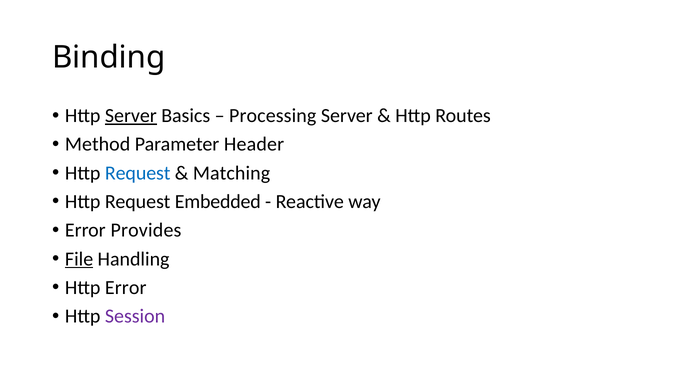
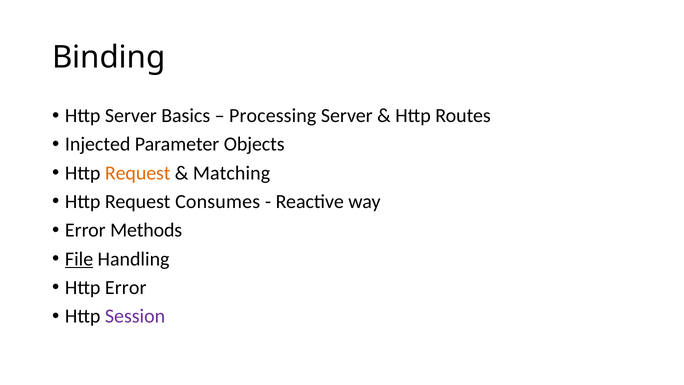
Server underline: present -> none (131, 116)
Method: Method -> Injected (98, 144)
Header: Header -> Objects (254, 144)
Request colour: blue -> orange (138, 173)
Embedded: Embedded -> Consumes (218, 202)
Provides: Provides -> Methods (146, 230)
